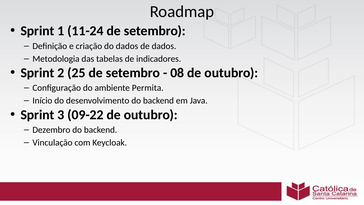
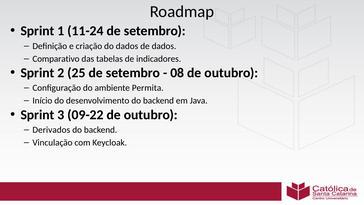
Metodologia: Metodologia -> Comparativo (56, 59)
Dezembro: Dezembro -> Derivados (51, 130)
